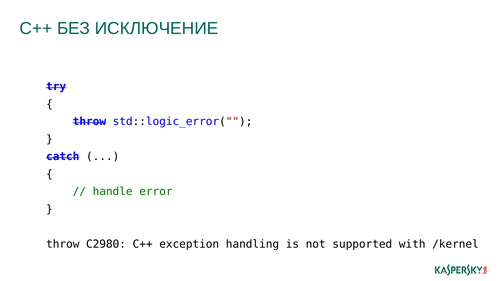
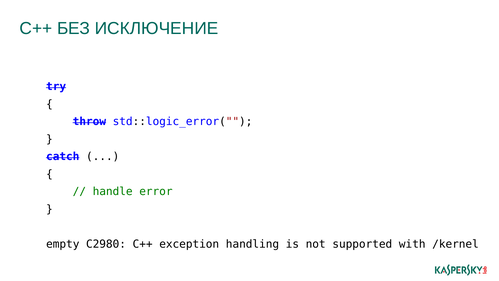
throw: throw -> empty (63, 244)
